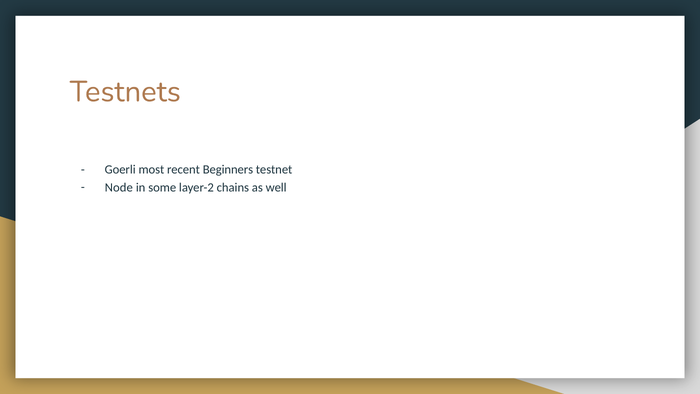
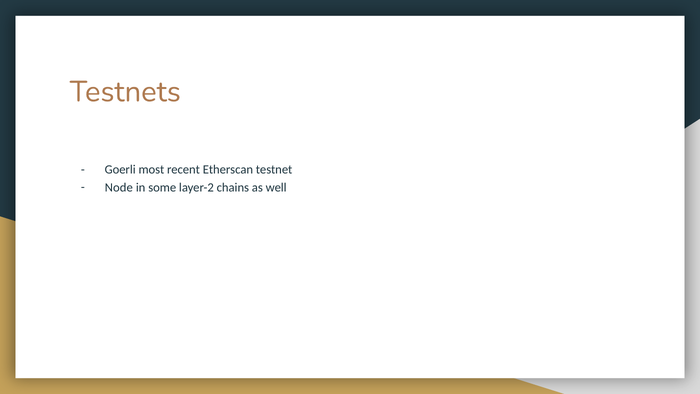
Beginners: Beginners -> Etherscan (228, 170)
